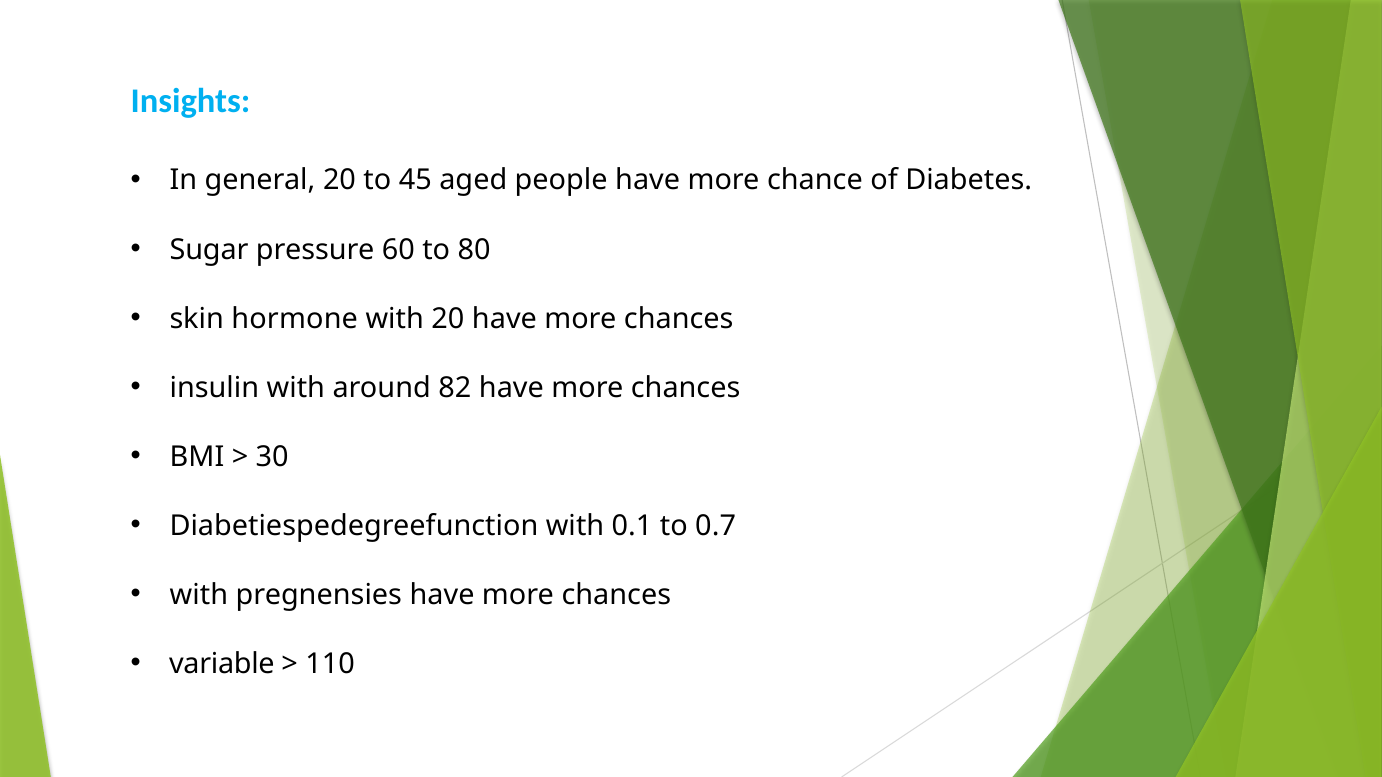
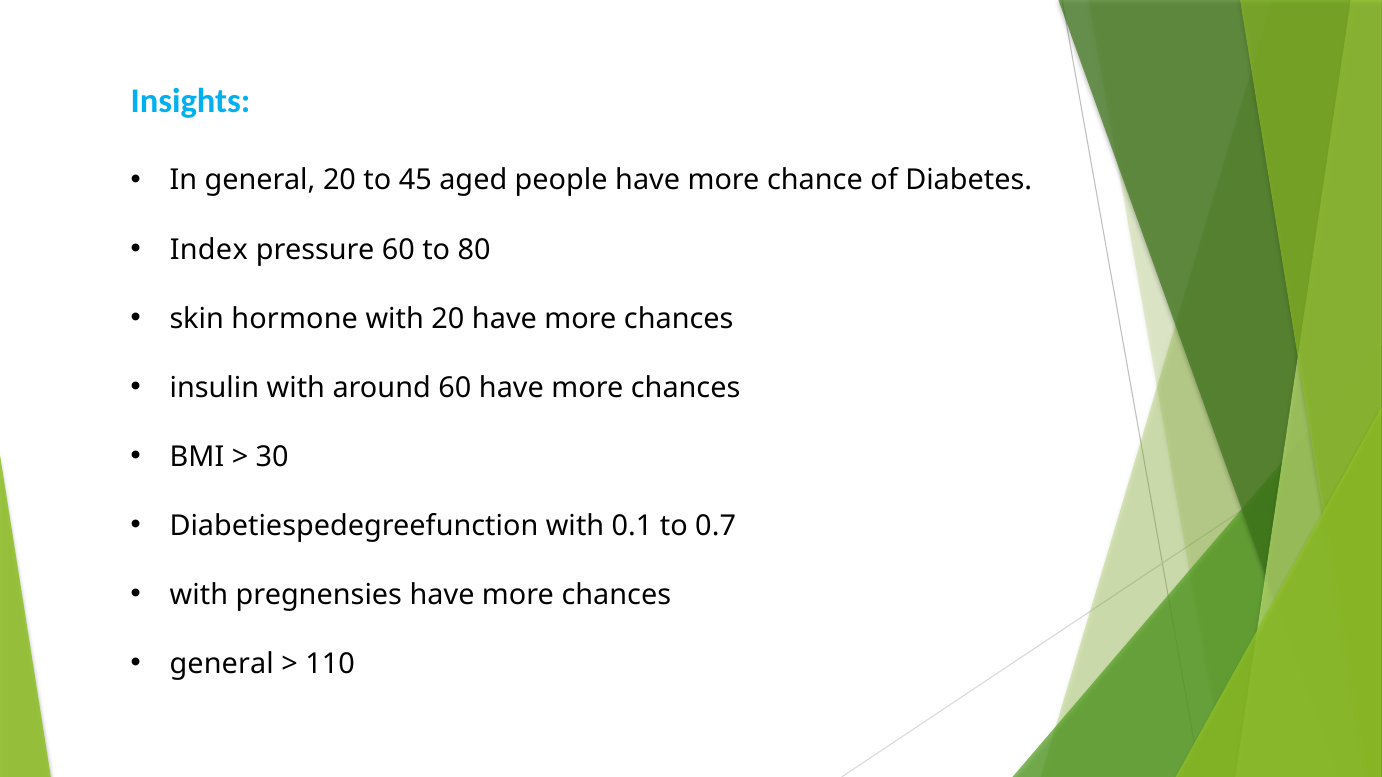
Sugar: Sugar -> Index (209, 250)
around 82: 82 -> 60 (455, 388)
variable: variable -> general (222, 664)
